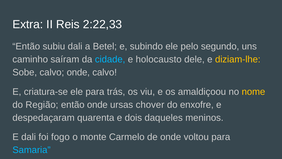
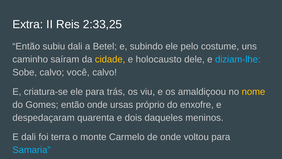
2:22,33: 2:22,33 -> 2:33,25 (102, 24)
segundo: segundo -> costume (220, 46)
cidade colour: light blue -> yellow (110, 59)
diziam-lhe colour: yellow -> light blue (238, 59)
calvo onde: onde -> você (78, 72)
Região: Região -> Gomes (42, 104)
chover: chover -> próprio (150, 104)
fogo: fogo -> terra (61, 137)
